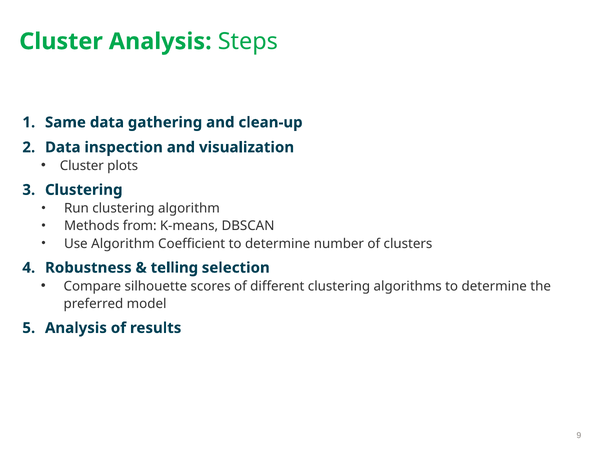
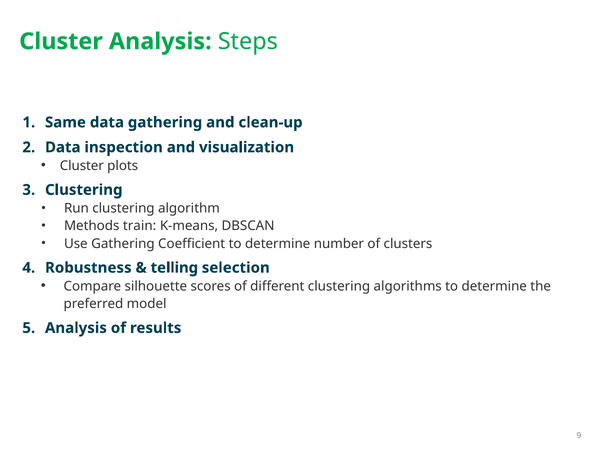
from: from -> train (140, 226)
Use Algorithm: Algorithm -> Gathering (123, 244)
